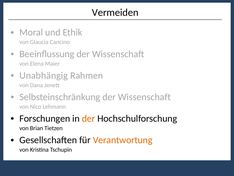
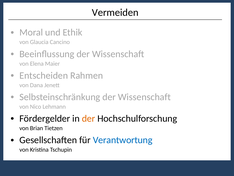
Unabhängig: Unabhängig -> Entscheiden (44, 75)
Forschungen: Forschungen -> Fördergelder (45, 118)
Verantwortung colour: orange -> blue (123, 140)
